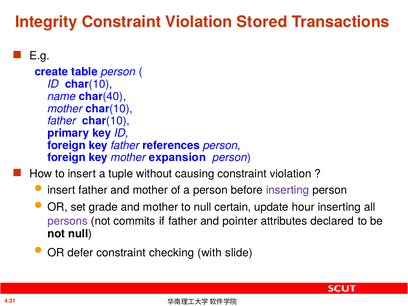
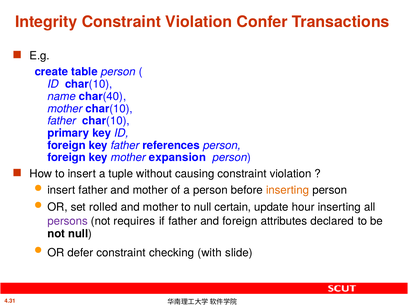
Stored: Stored -> Confer (262, 22)
inserting colour: purple -> orange (288, 190)
grade: grade -> rolled (103, 207)
commits: commits -> requires (134, 221)
and pointer: pointer -> foreign (240, 221)
